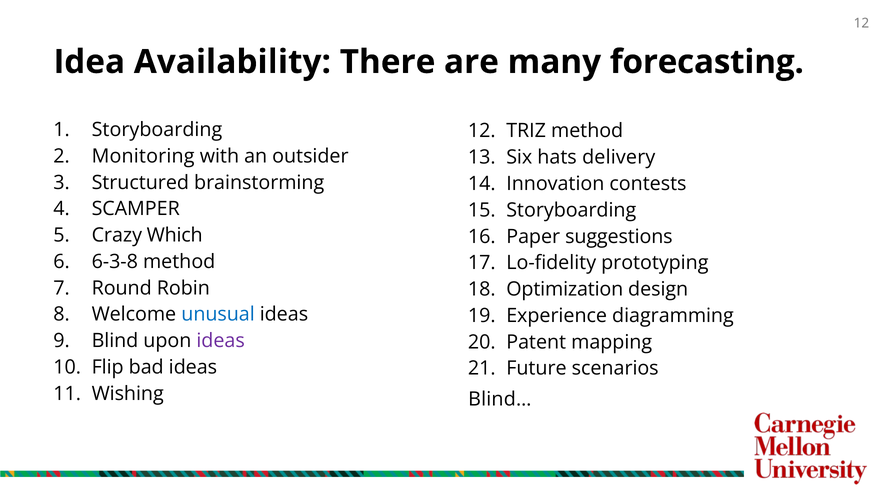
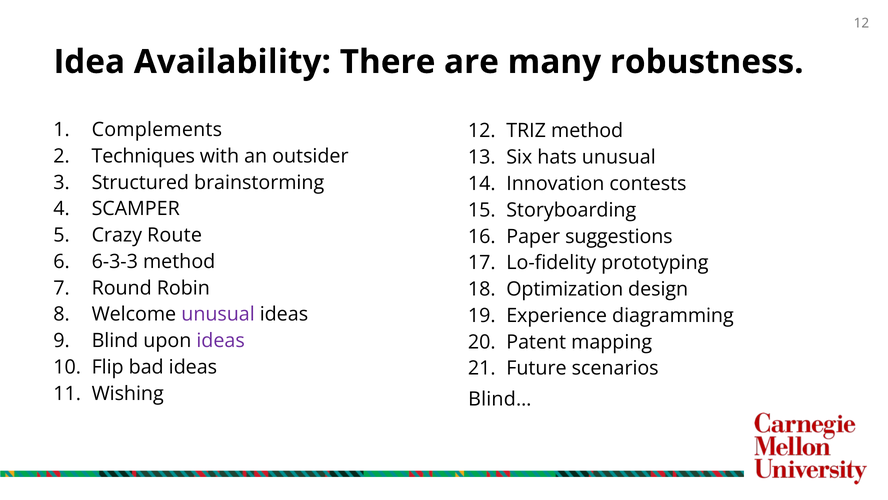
forecasting: forecasting -> robustness (707, 62)
Storyboarding: Storyboarding -> Complements (157, 130)
Monitoring: Monitoring -> Techniques (143, 156)
hats delivery: delivery -> unusual (619, 157)
Which: Which -> Route (175, 235)
6-3-8: 6-3-8 -> 6-3-3 (115, 261)
unusual colour: blue -> purple (218, 314)
